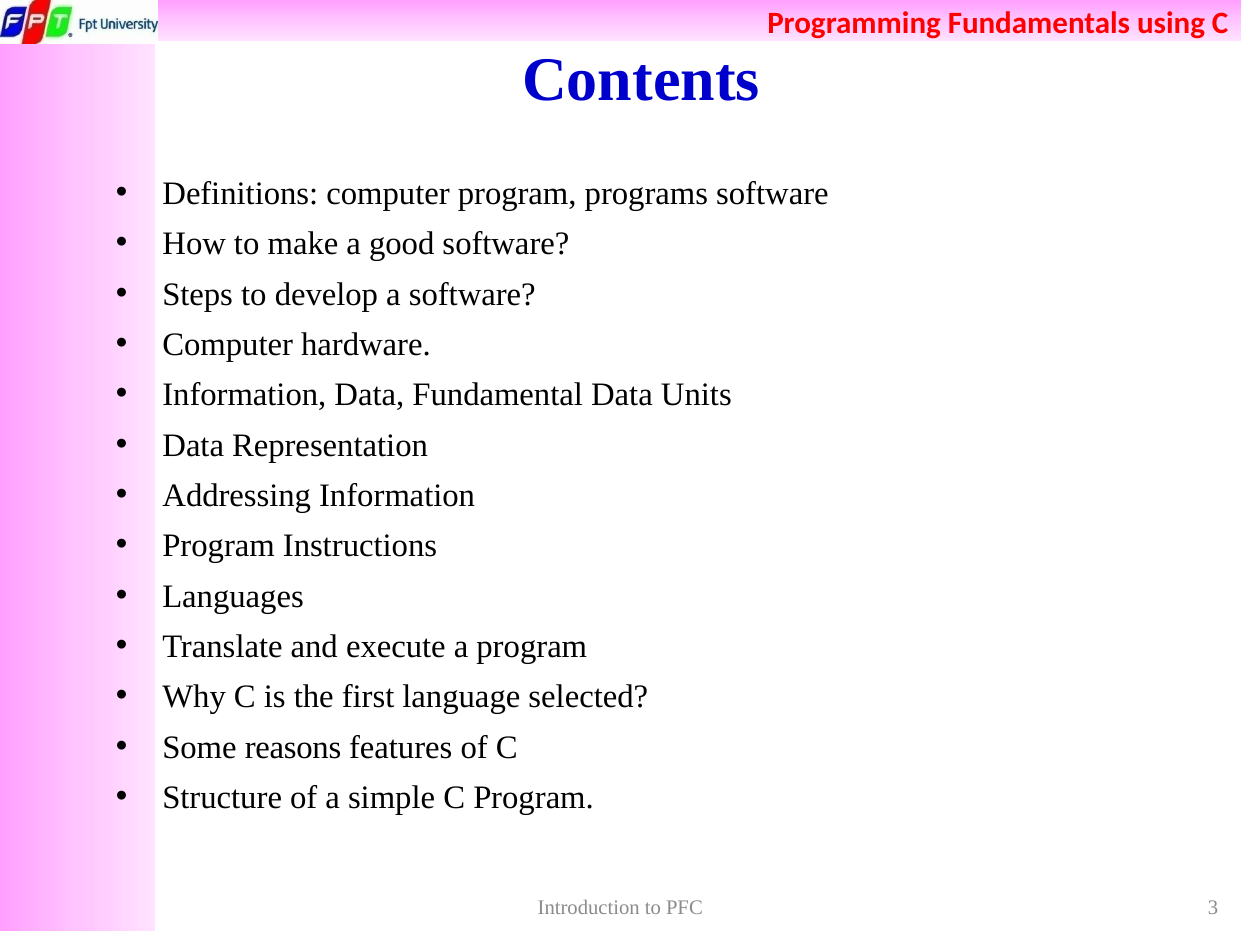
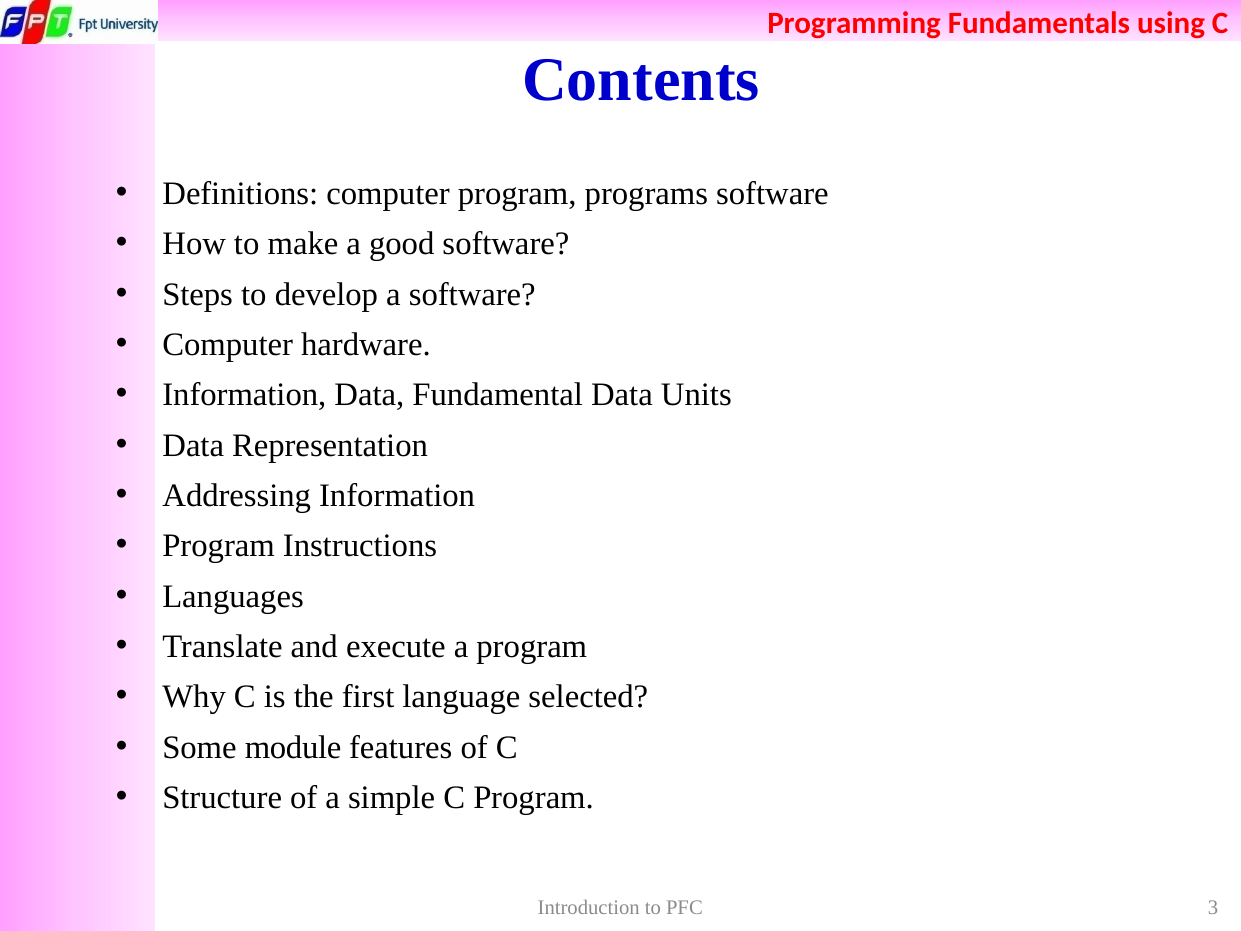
reasons: reasons -> module (293, 747)
